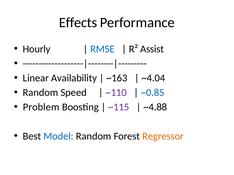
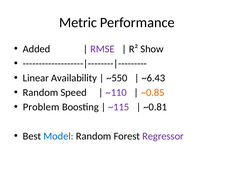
Effects: Effects -> Metric (78, 23)
Hourly: Hourly -> Added (37, 49)
RMSE colour: blue -> purple (102, 49)
Assist: Assist -> Show (152, 49)
~163: ~163 -> ~550 (117, 78)
~4.04: ~4.04 -> ~6.43 (153, 78)
~0.85 colour: blue -> orange (153, 93)
~4.88: ~4.88 -> ~0.81 (155, 107)
Regressor colour: orange -> purple (163, 136)
